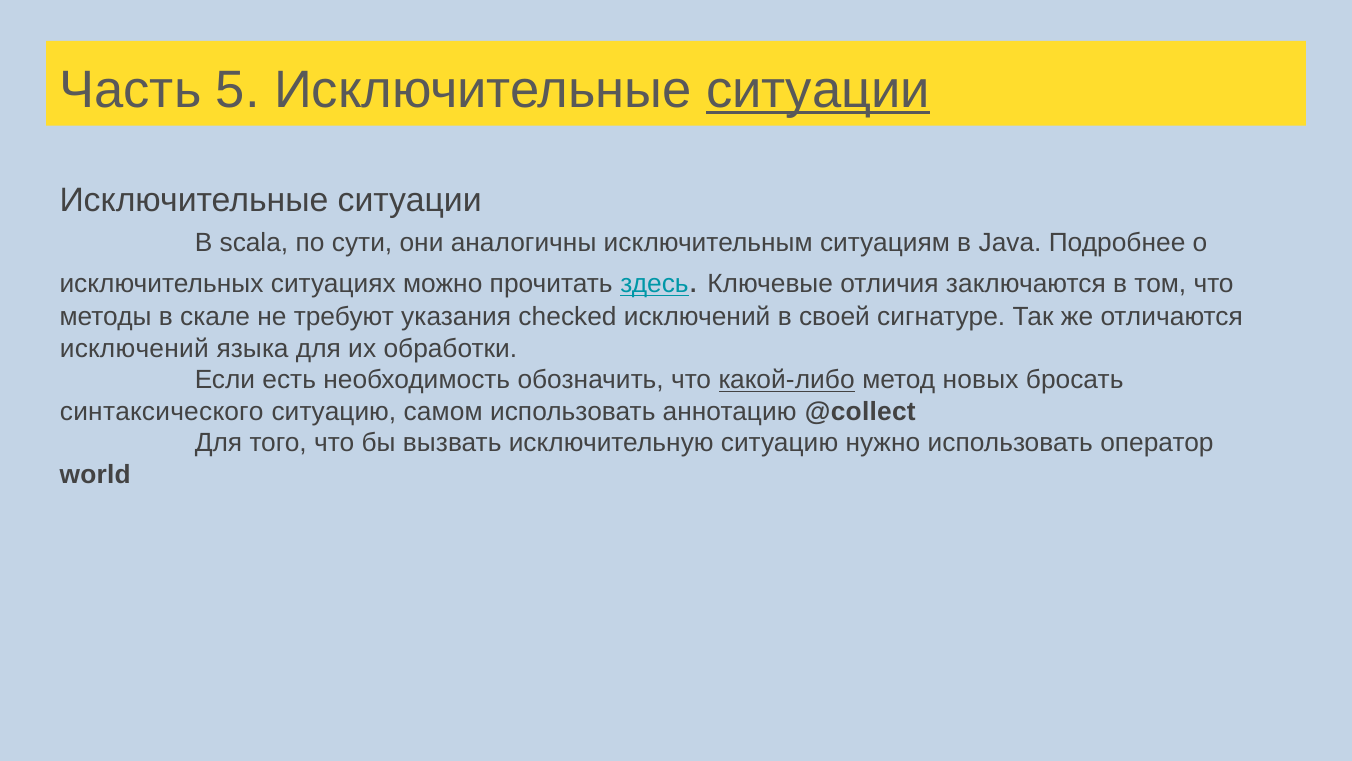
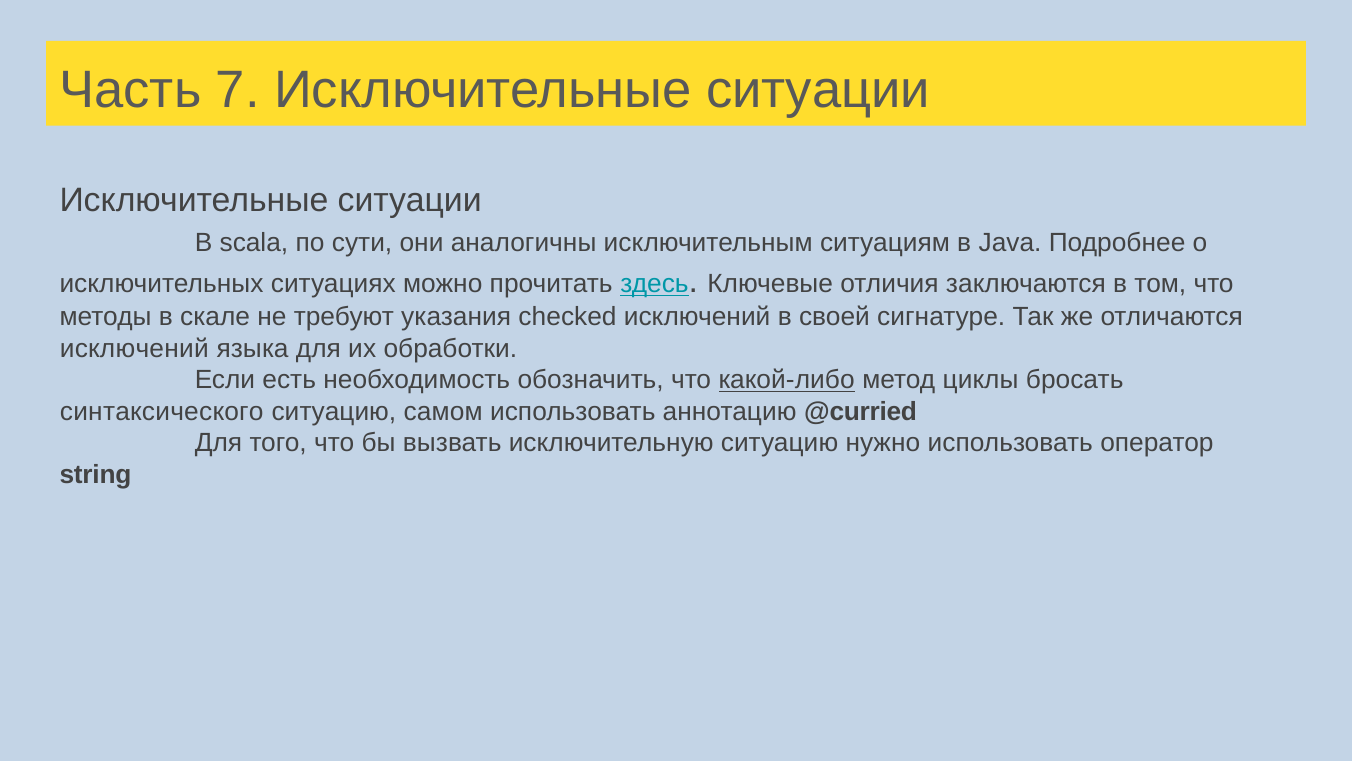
5: 5 -> 7 (238, 90)
ситуации underline: present -> none (818, 90)
новых: новых -> циклы (981, 380)
@collect: @collect -> @curried (861, 411)
world: world -> string (95, 474)
